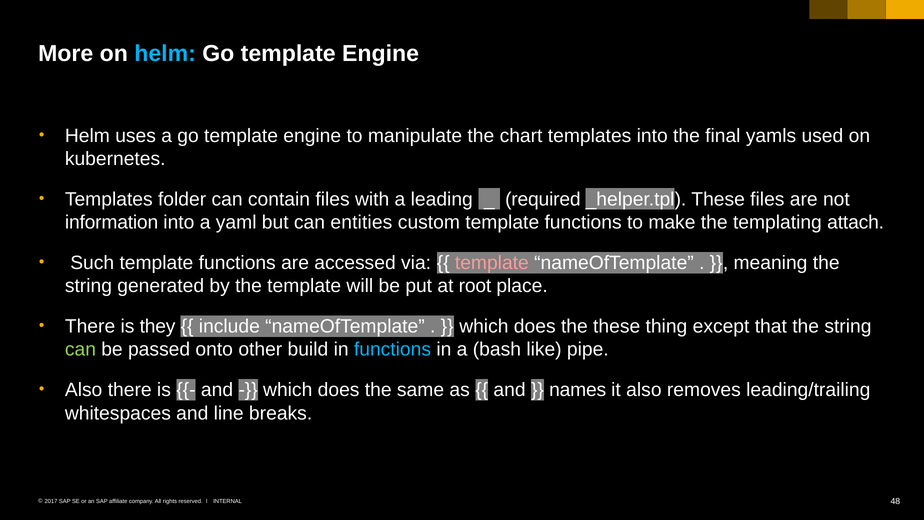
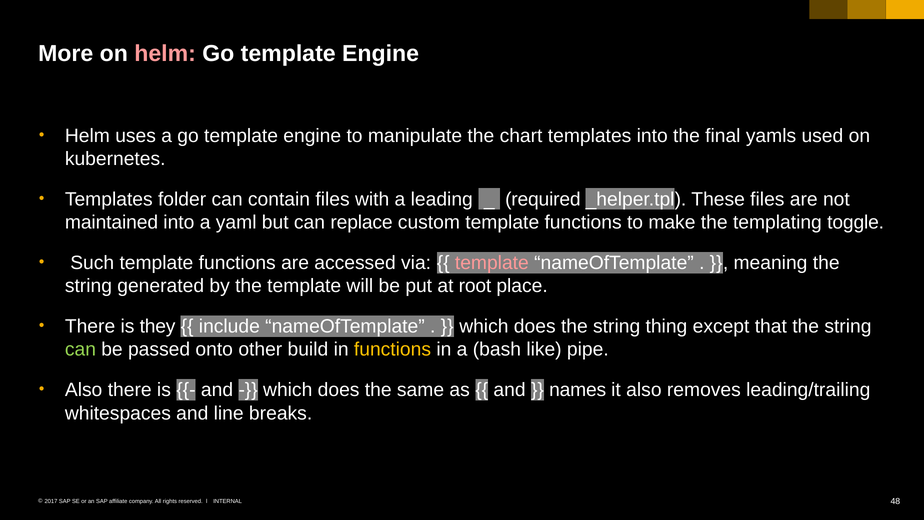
helm colour: light blue -> pink (165, 54)
information: information -> maintained (112, 222)
entities: entities -> replace (362, 222)
attach: attach -> toggle (856, 222)
does the these: these -> string (617, 326)
functions colour: light blue -> yellow (392, 349)
